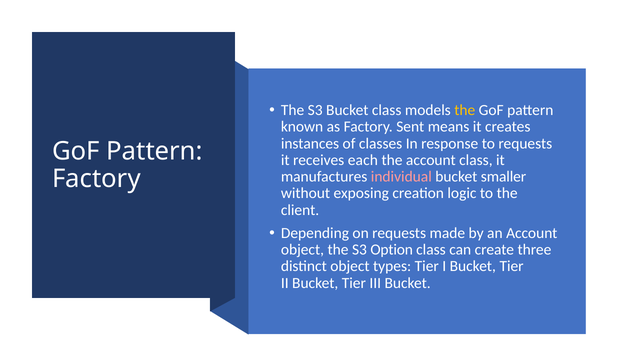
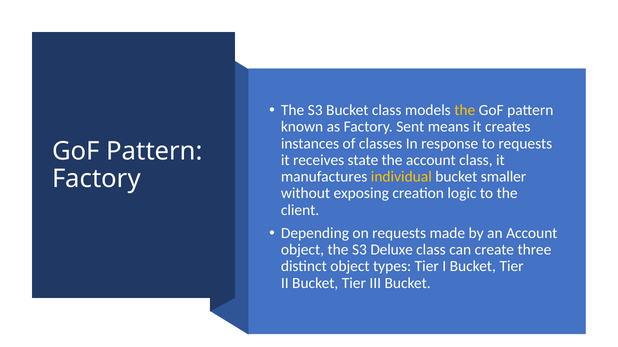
each: each -> state (363, 160)
individual colour: pink -> yellow (401, 177)
Option: Option -> Deluxe (392, 250)
